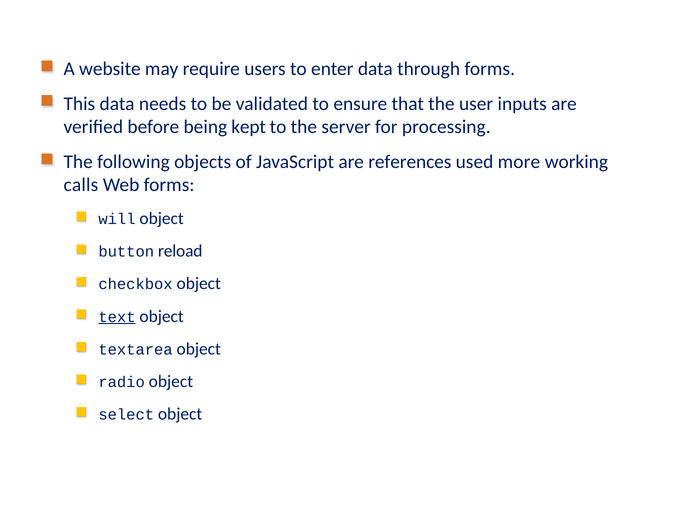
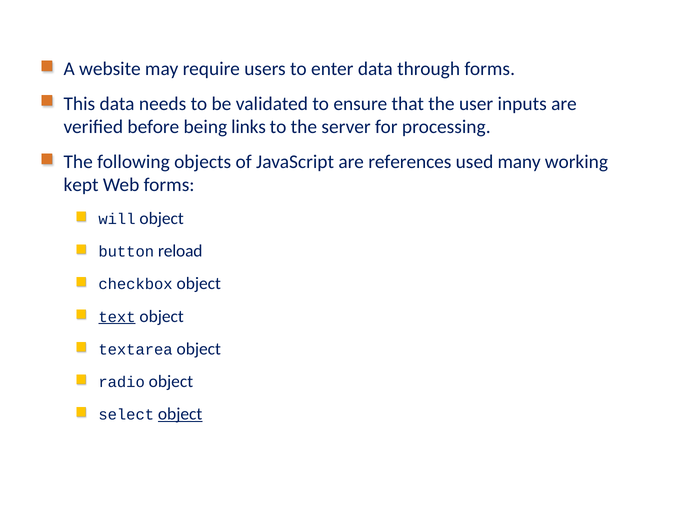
kept: kept -> links (249, 127)
more: more -> many (519, 162)
calls: calls -> kept (81, 185)
object underline: none -> present (180, 414)
